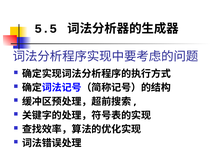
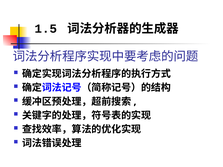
5.5: 5.5 -> 1.5 (46, 29)
